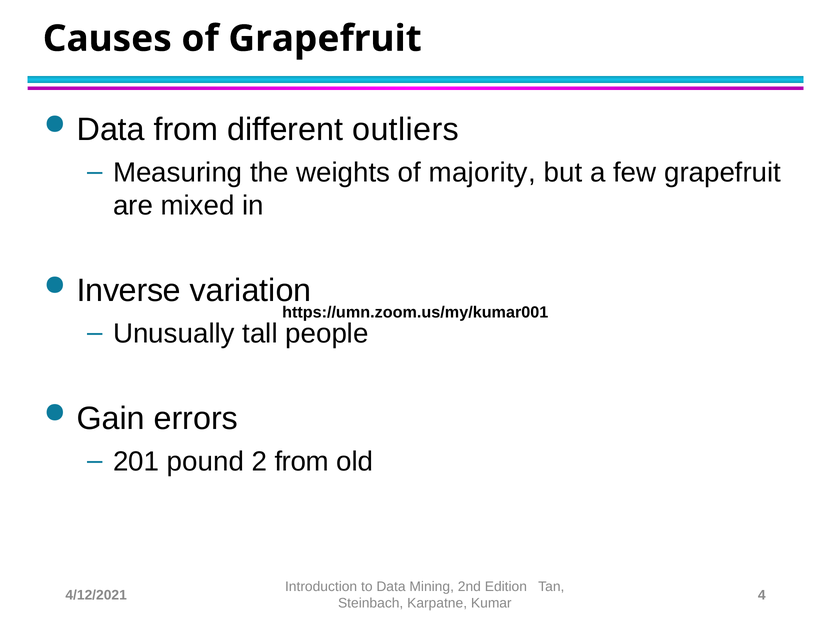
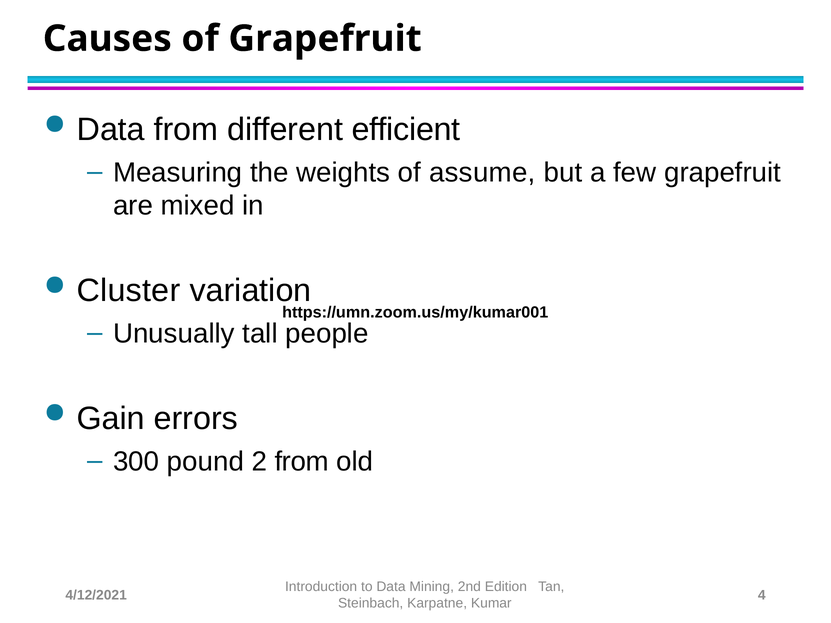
outliers: outliers -> efficient (406, 130)
majority: majority -> assume (482, 173)
Inverse: Inverse -> Cluster (129, 291)
201: 201 -> 300 (136, 462)
